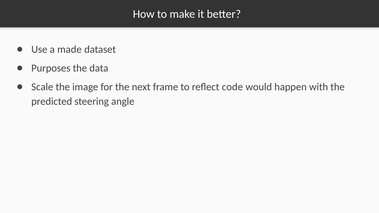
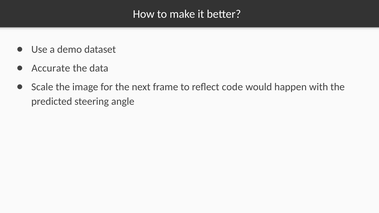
made: made -> demo (70, 50)
Purposes: Purposes -> Accurate (51, 68)
